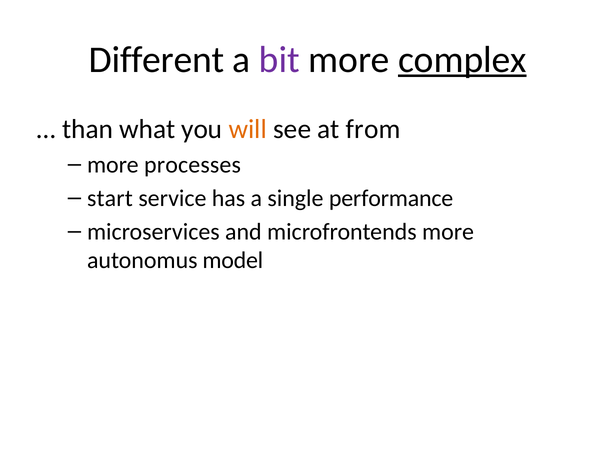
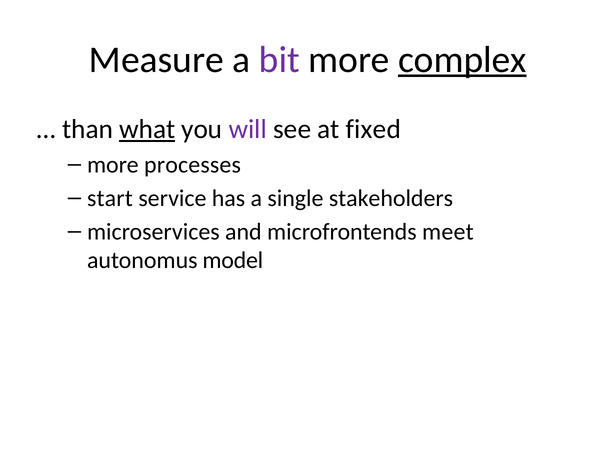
Different: Different -> Measure (156, 60)
what underline: none -> present (147, 129)
will colour: orange -> purple (248, 129)
from: from -> fixed (373, 129)
performance: performance -> stakeholders (391, 198)
microfrontends more: more -> meet (448, 232)
